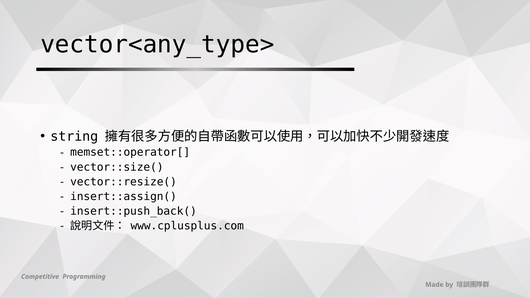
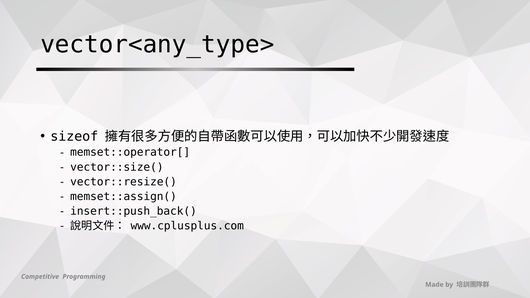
string: string -> sizeof (74, 137)
insert::assign(: insert::assign( -> memset::assign( (124, 196)
